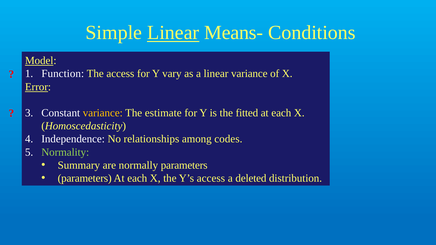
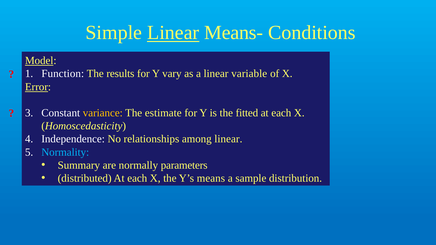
The access: access -> results (120, 74)
linear variance: variance -> variable (249, 74)
among codes: codes -> linear (228, 139)
Normality colour: light green -> light blue (65, 152)
parameters: parameters -> distributed (85, 178)
Y’s access: access -> means (211, 178)
deleted: deleted -> sample (251, 178)
